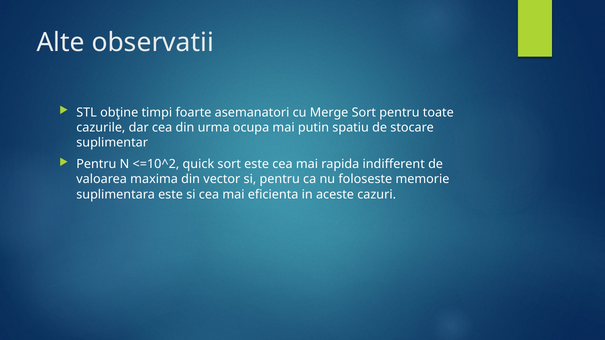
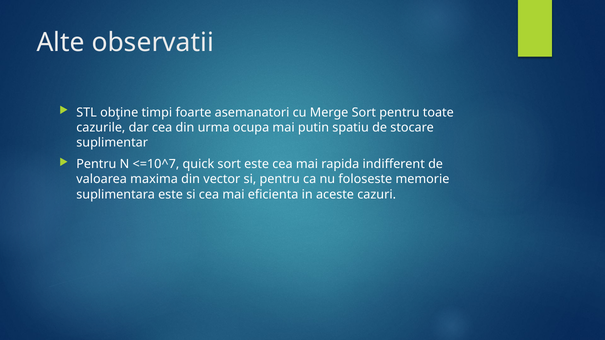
<=10^2: <=10^2 -> <=10^7 (156, 164)
